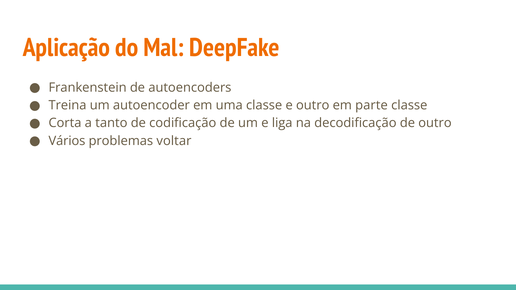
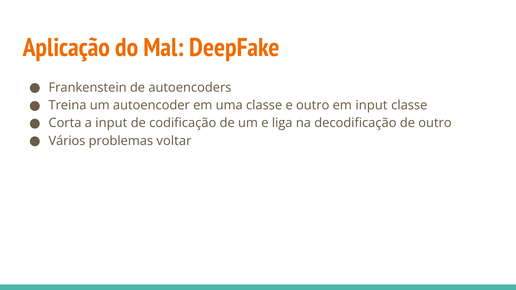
em parte: parte -> input (371, 105)
a tanto: tanto -> input (111, 123)
